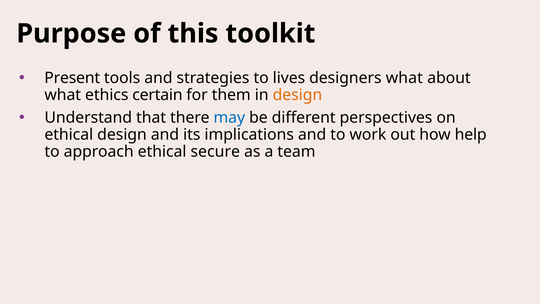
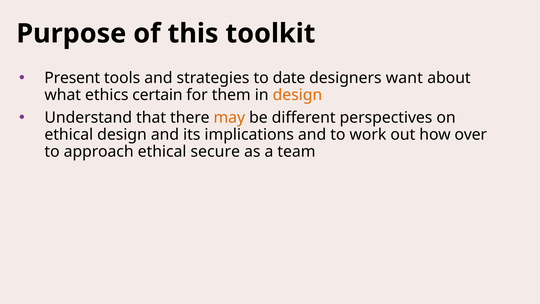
lives: lives -> date (289, 78)
designers what: what -> want (404, 78)
may colour: blue -> orange (229, 117)
help: help -> over (471, 134)
